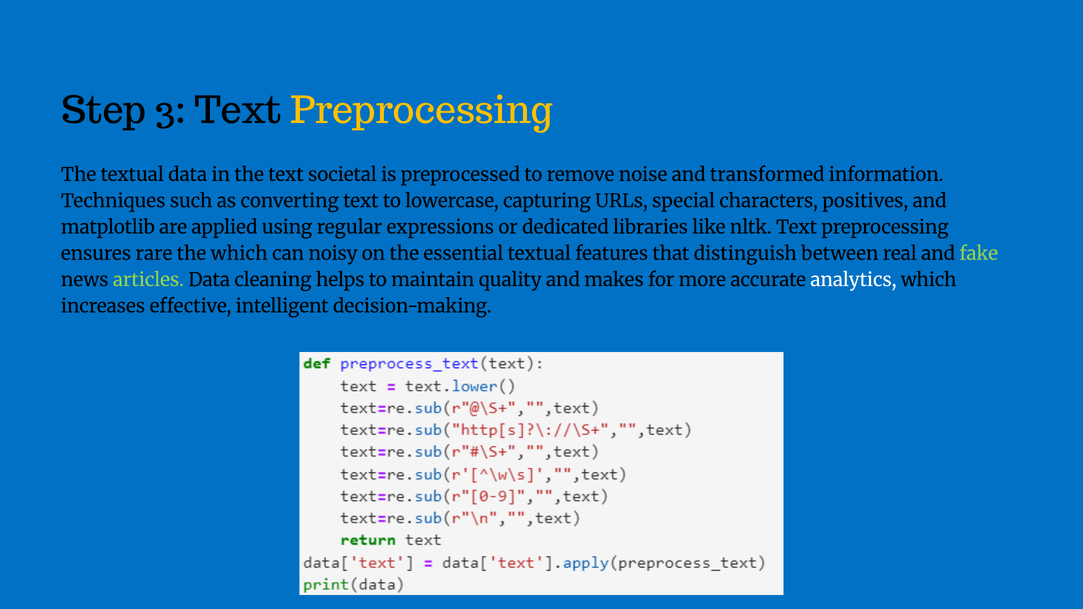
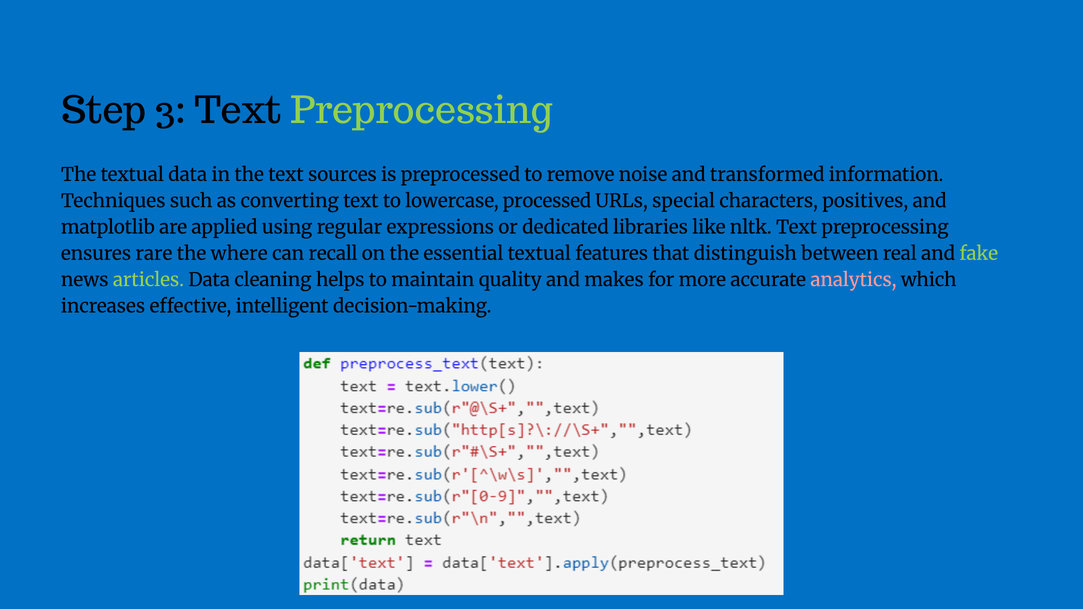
Preprocessing colour: yellow -> light green (422, 111)
societal: societal -> sources (342, 175)
capturing: capturing -> processed (547, 201)
the which: which -> where (239, 254)
noisy: noisy -> recall (333, 254)
analytics colour: white -> pink (853, 280)
